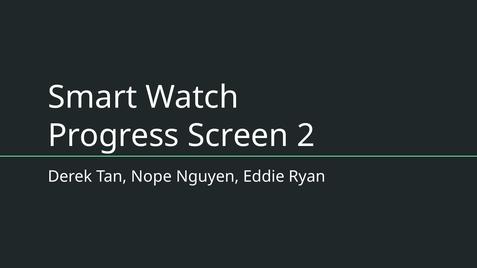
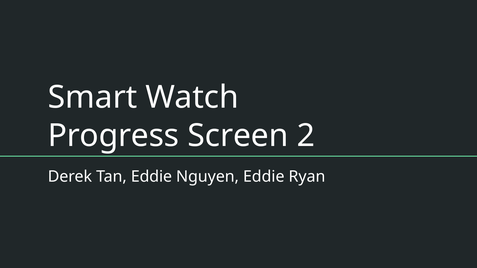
Tan Nope: Nope -> Eddie (151, 177)
